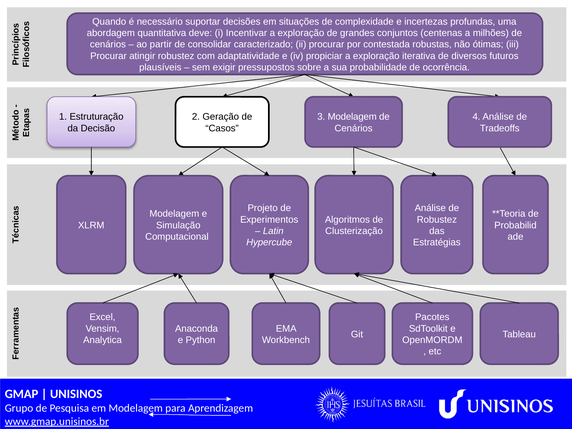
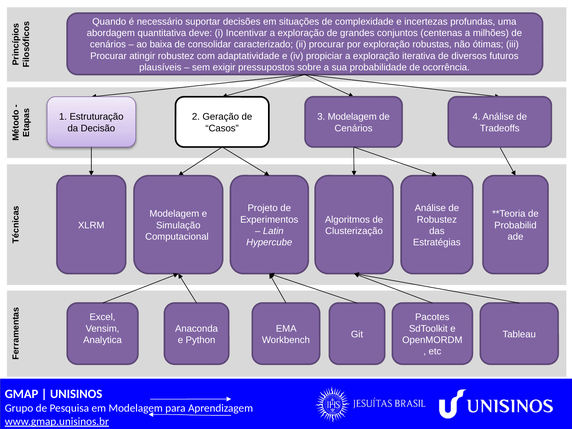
partir: partir -> baixa (161, 45)
por contestada: contestada -> exploração (387, 45)
